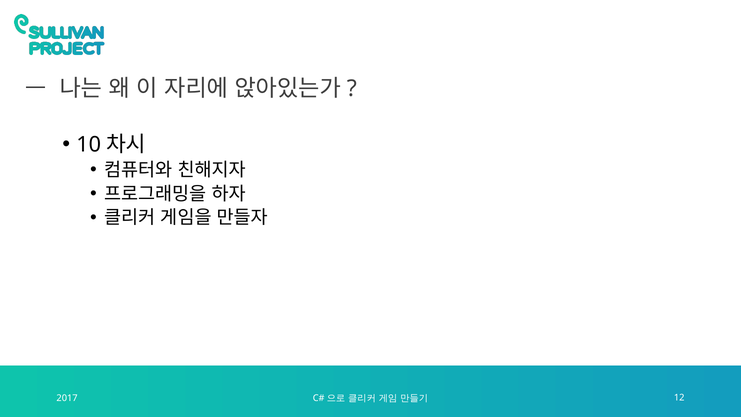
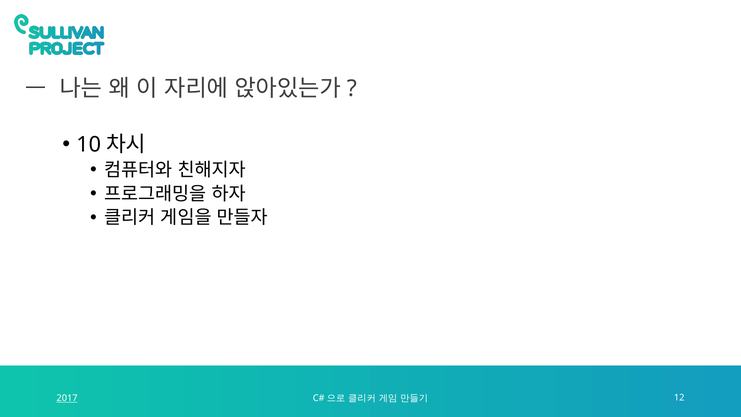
2017 underline: none -> present (67, 398)
